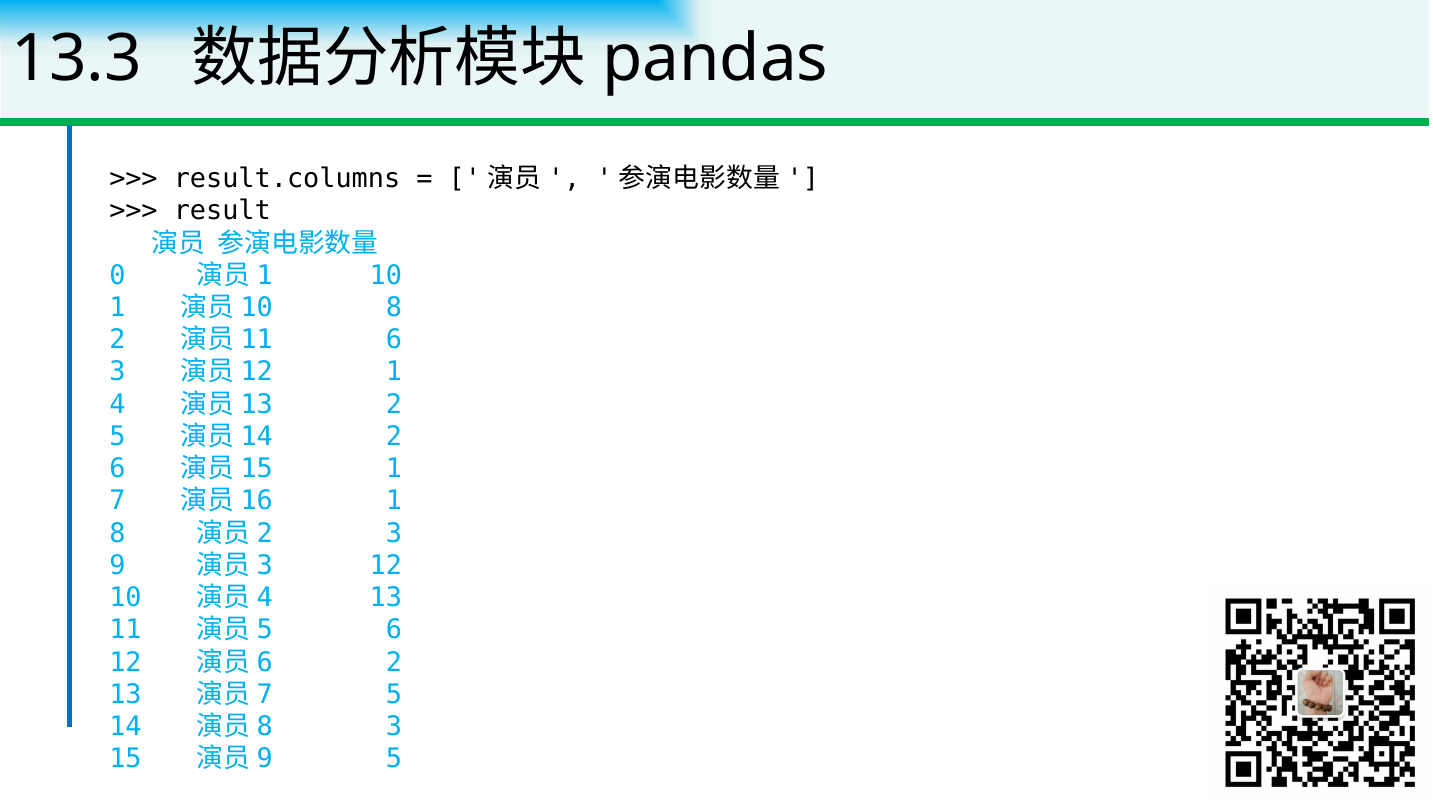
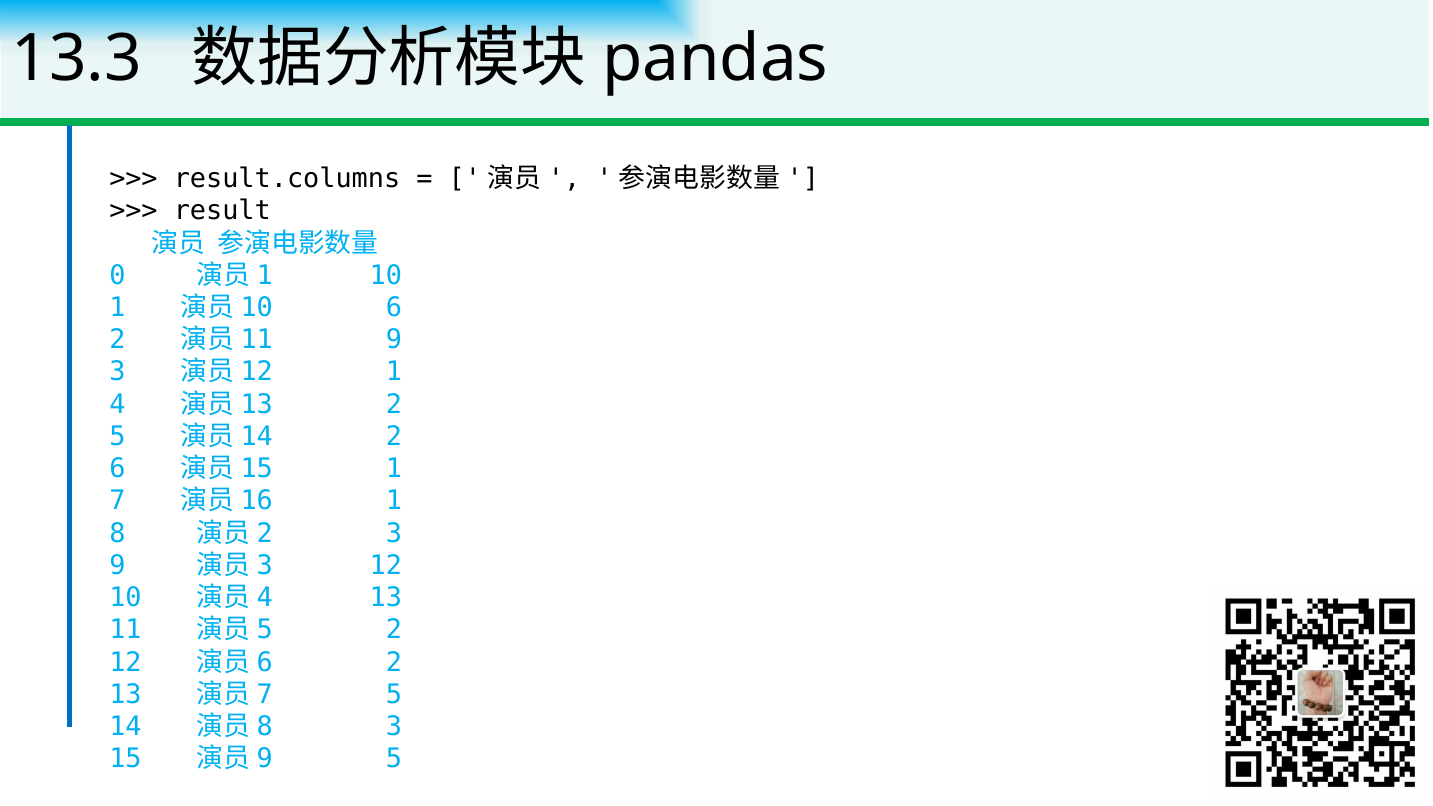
8: 8 -> 6 (394, 308)
6: 6 -> 9 (394, 340)
6: 6 -> 2 (394, 630)
